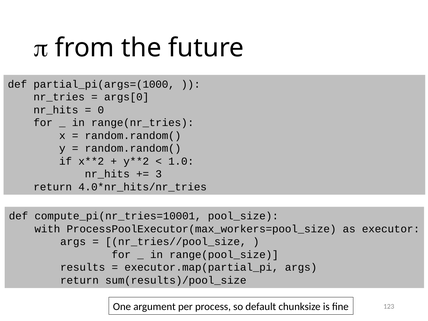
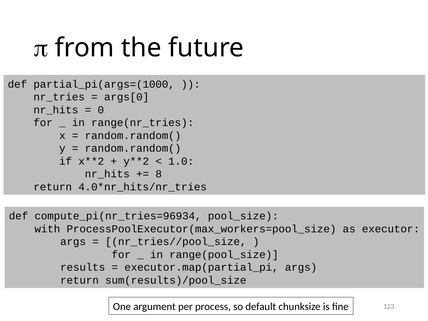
3: 3 -> 8 (159, 174)
compute_pi(nr_tries=10001: compute_pi(nr_tries=10001 -> compute_pi(nr_tries=96934 (118, 216)
